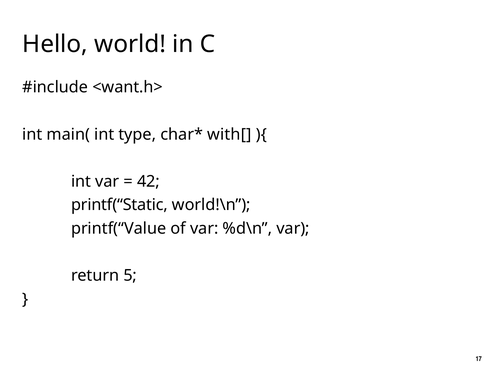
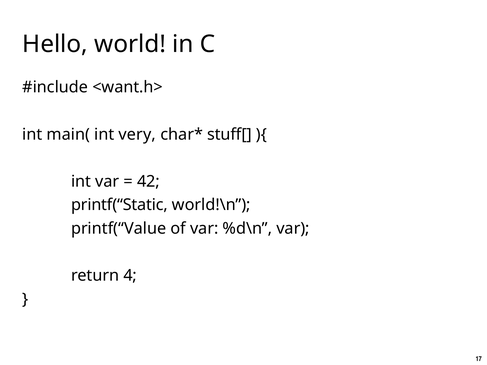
type: type -> very (137, 134)
with[: with[ -> stuff[ (230, 134)
5: 5 -> 4 (130, 276)
